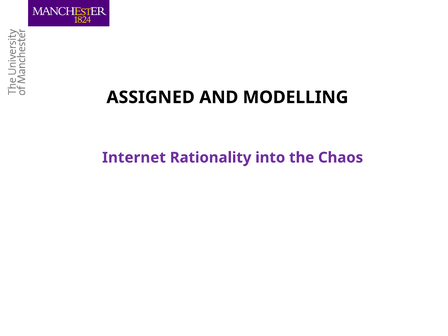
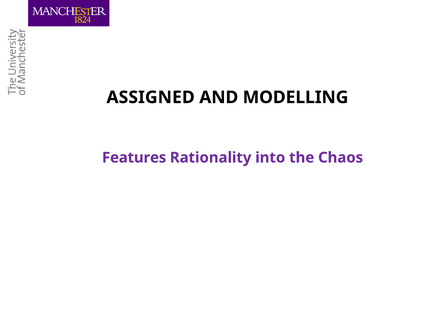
Internet: Internet -> Features (134, 158)
